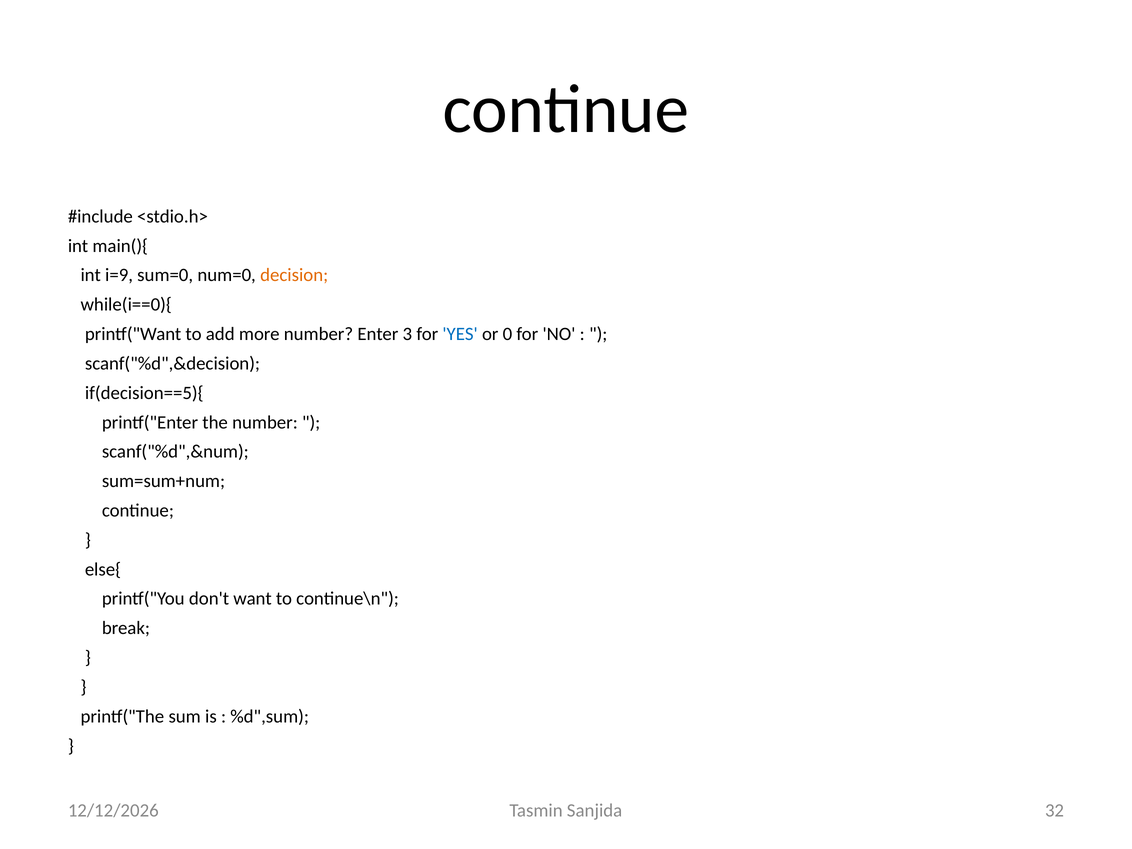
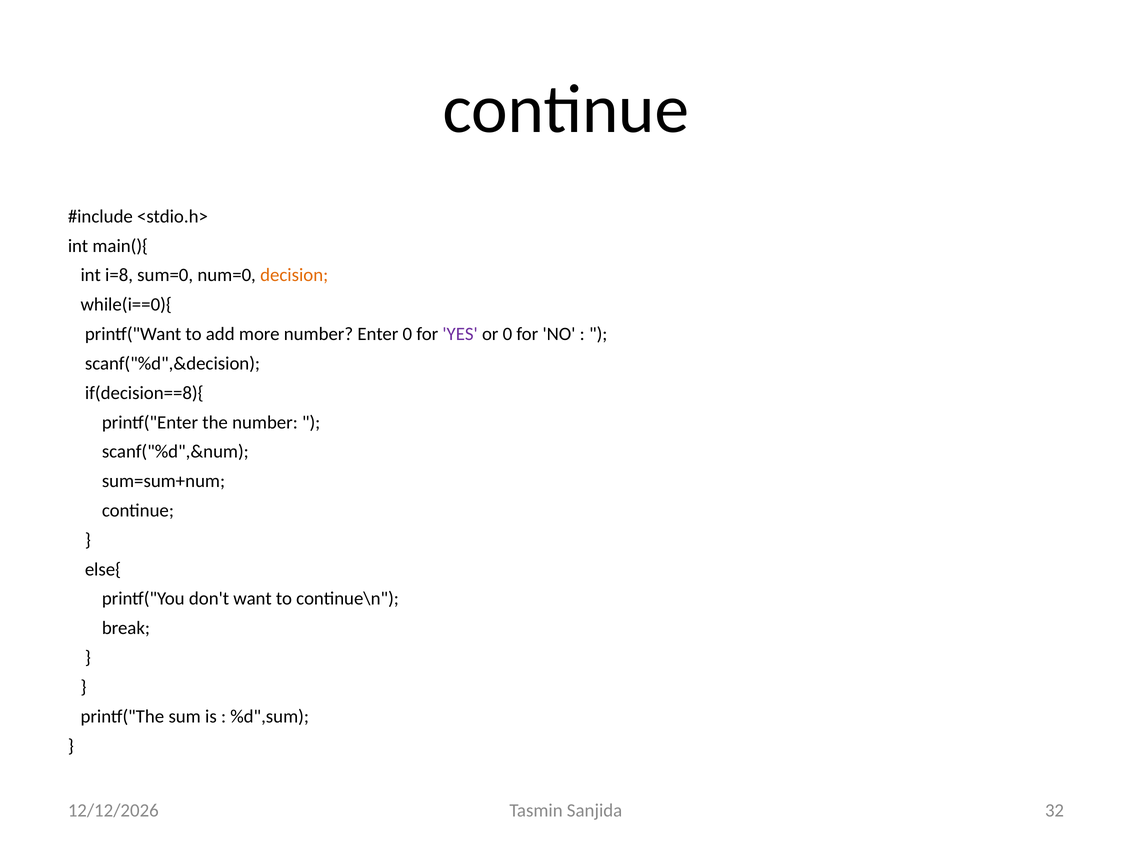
i=9: i=9 -> i=8 (119, 275)
Enter 3: 3 -> 0 (407, 334)
YES colour: blue -> purple (460, 334)
if(decision==5){: if(decision==5){ -> if(decision==8){ (144, 393)
